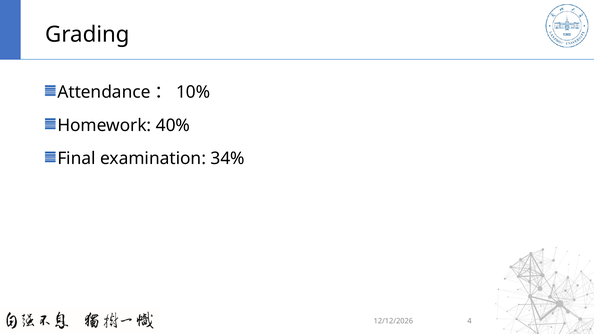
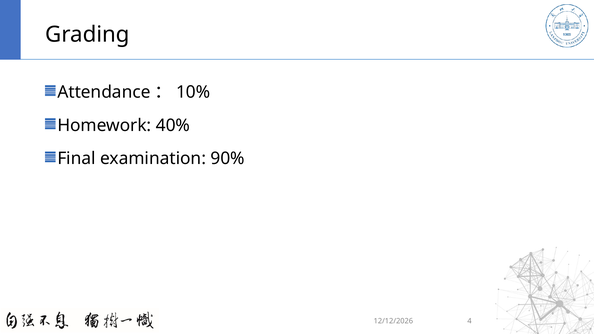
34%: 34% -> 90% (228, 158)
